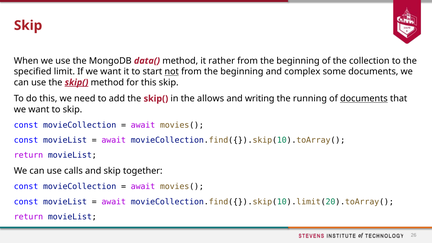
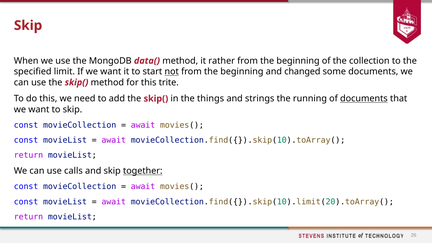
complex: complex -> changed (302, 72)
skip( underline: present -> none (77, 82)
this skip: skip -> trite (169, 82)
allows: allows -> things (211, 99)
writing: writing -> strings (260, 99)
together underline: none -> present (143, 171)
